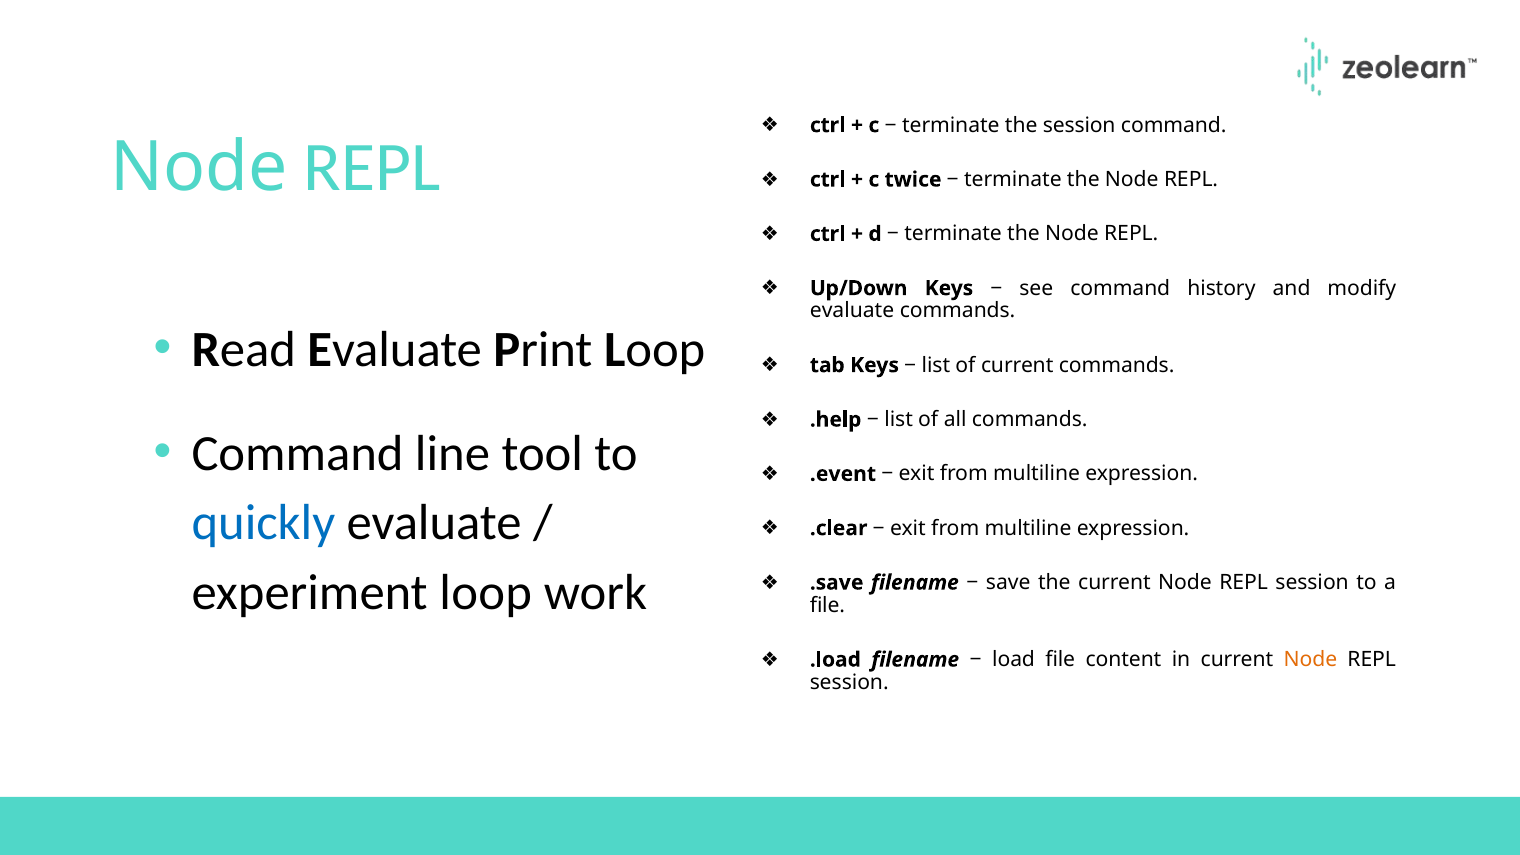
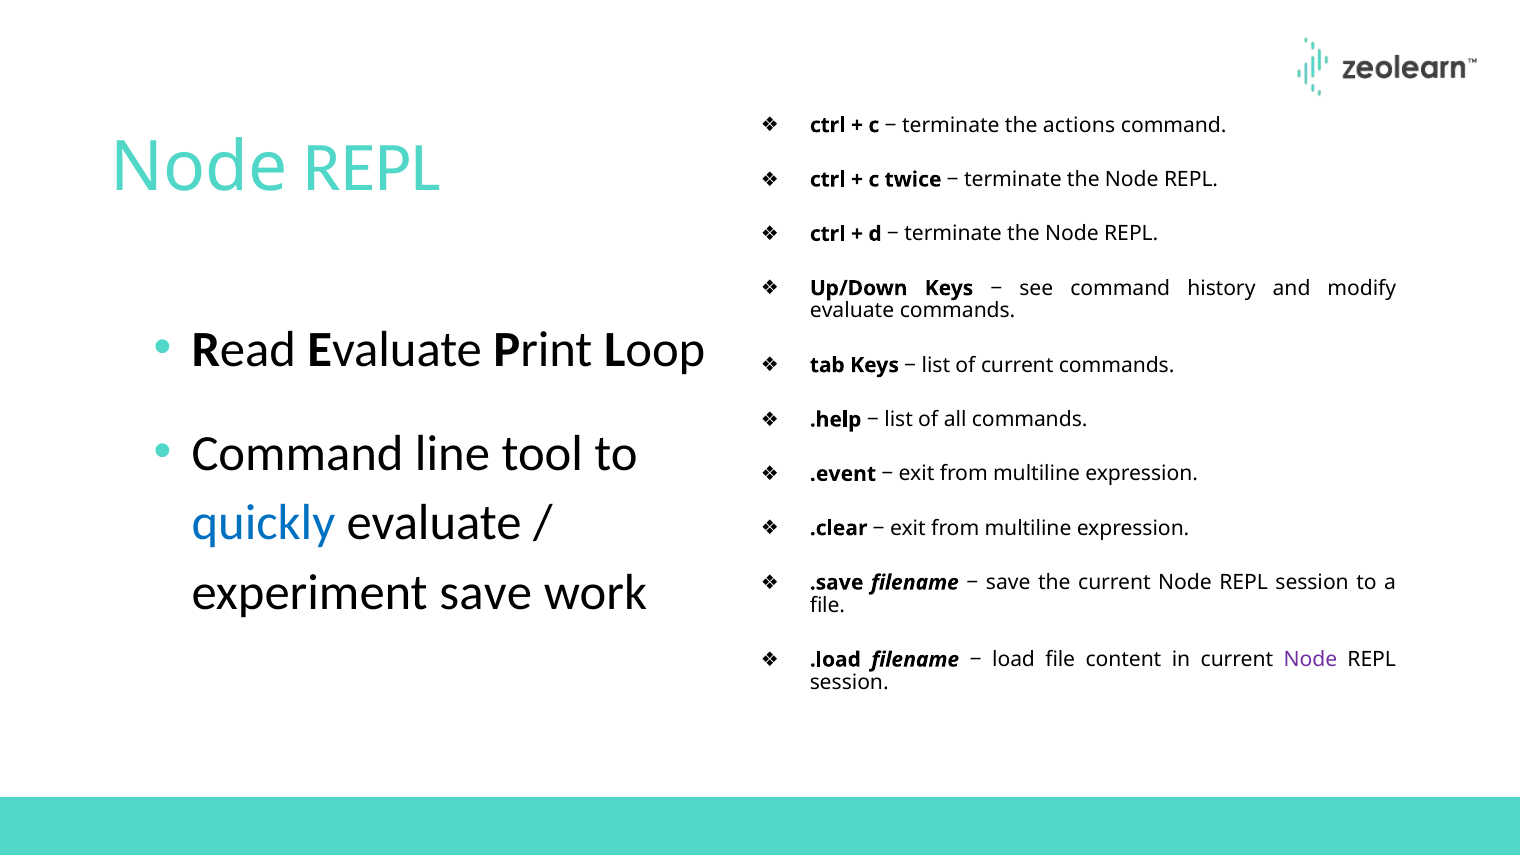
the session: session -> actions (1079, 125)
experiment loop: loop -> save (486, 593)
Node colour: orange -> purple (1310, 660)
